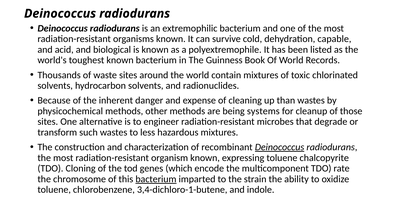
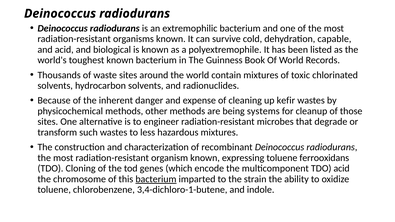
than: than -> kefir (286, 100)
Deinococcus underline: present -> none (280, 147)
chalcopyrite: chalcopyrite -> ferrooxidans (324, 158)
TDO rate: rate -> acid (342, 169)
